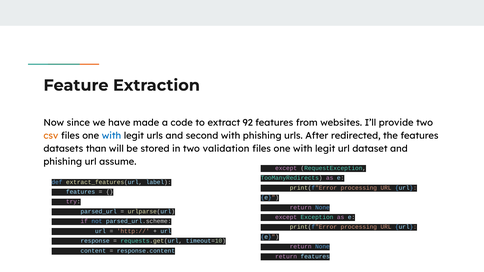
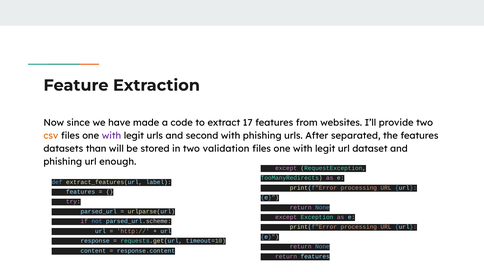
92: 92 -> 17 (248, 123)
with colour: blue -> purple (111, 136)
redirected: redirected -> separated (356, 136)
assume: assume -> enough (118, 162)
